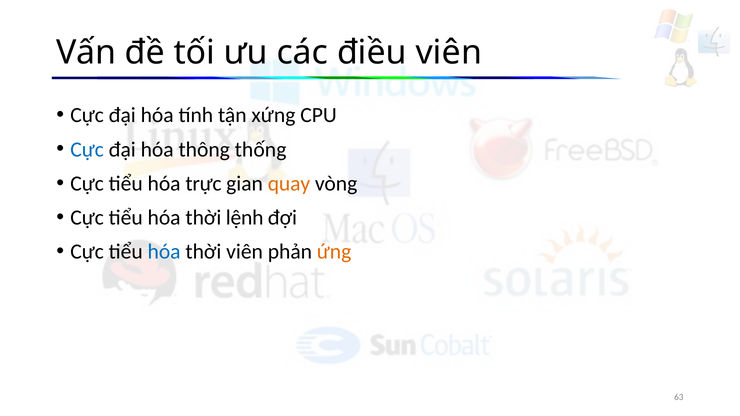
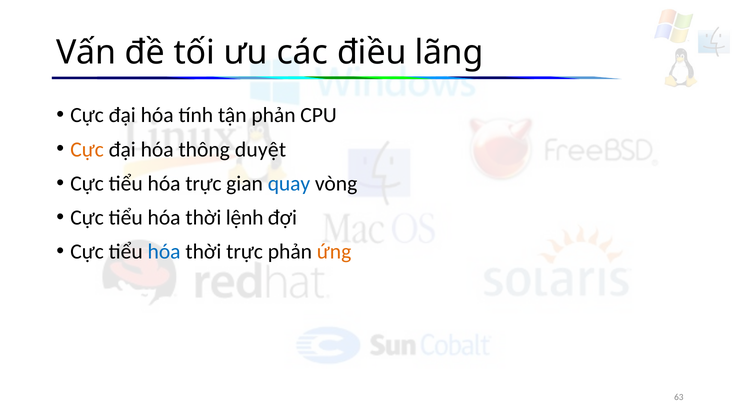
điều viên: viên -> lãng (449, 53)
tận xứng: xứng -> phản (274, 115)
Cực colour: blue -> orange (87, 149)
thống: thống -> duyệt (261, 149)
quay colour: orange -> blue (289, 184)
thời viên: viên -> trực (245, 252)
